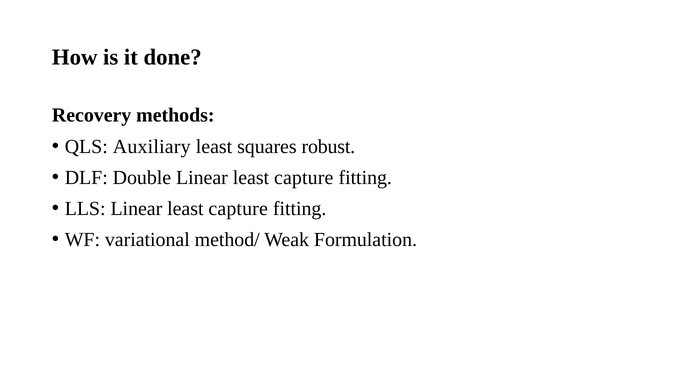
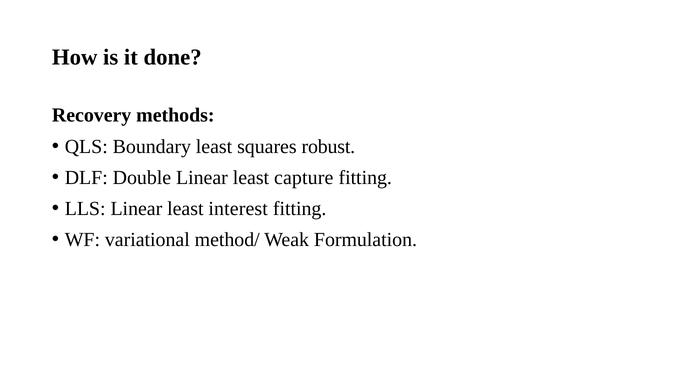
Auxiliary: Auxiliary -> Boundary (152, 147)
LLS Linear least capture: capture -> interest (238, 209)
